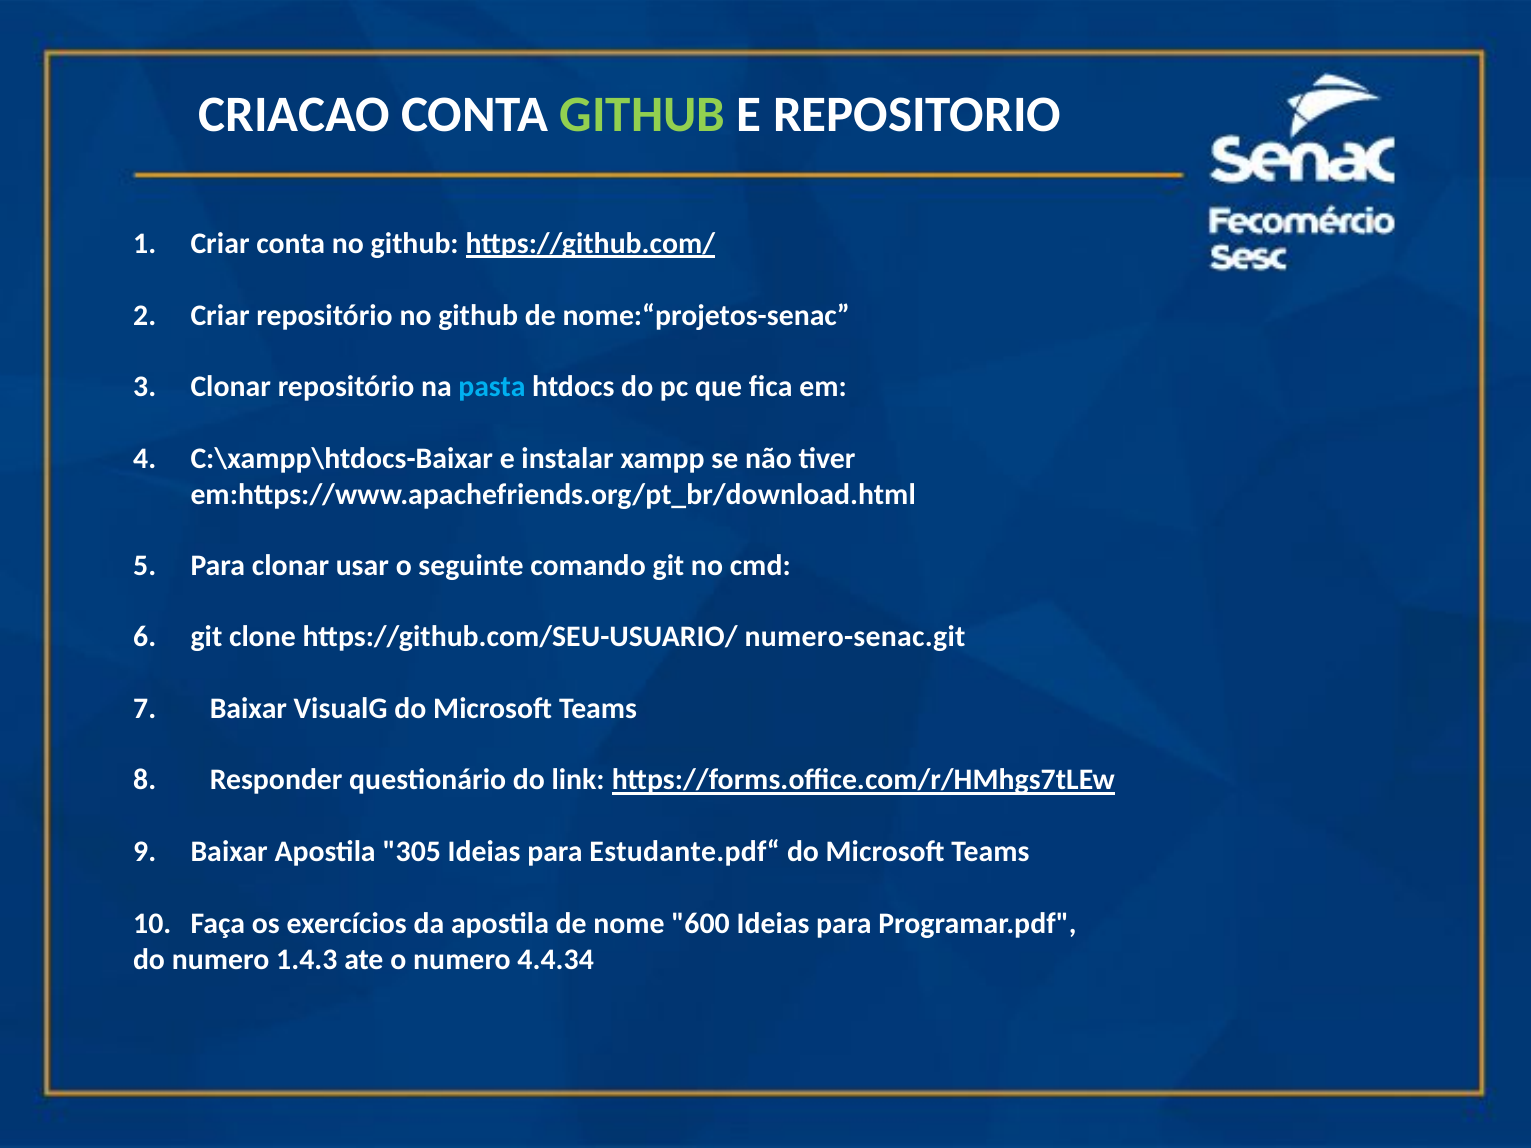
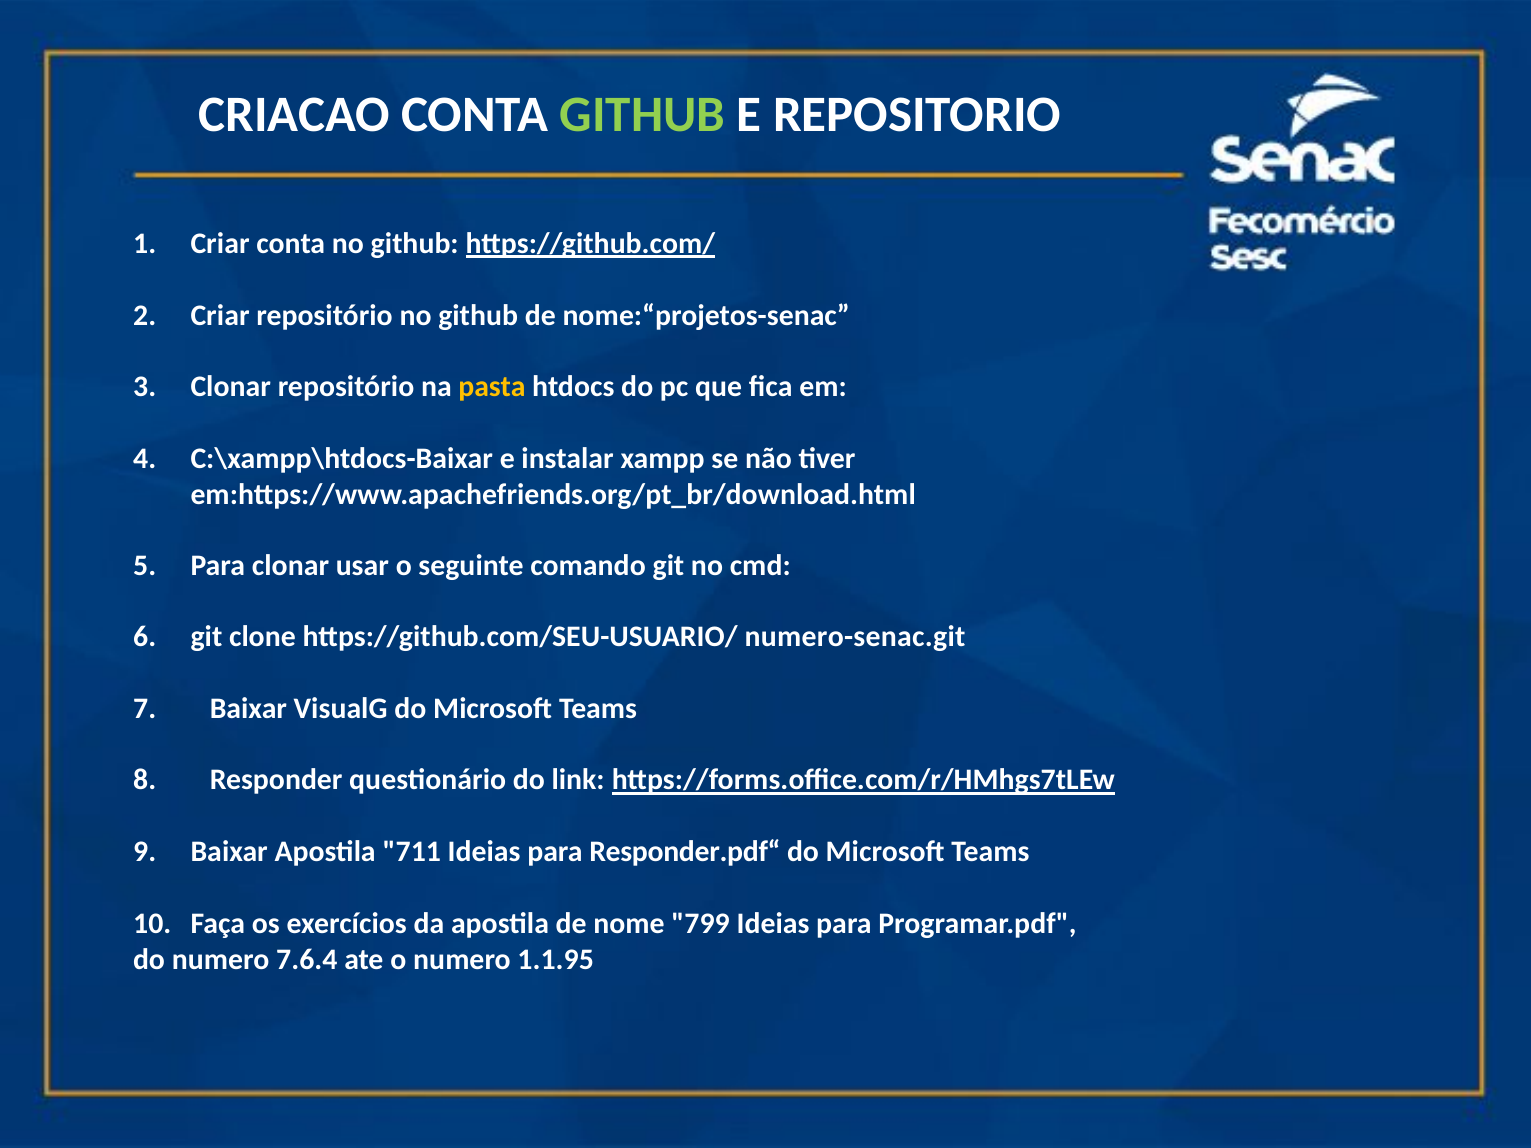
pasta colour: light blue -> yellow (492, 387)
305: 305 -> 711 (412, 852)
Estudante.pdf“: Estudante.pdf“ -> Responder.pdf“ (685, 852)
600: 600 -> 799 (701, 924)
1.4.3: 1.4.3 -> 7.6.4 (307, 959)
4.4.34: 4.4.34 -> 1.1.95 (556, 959)
